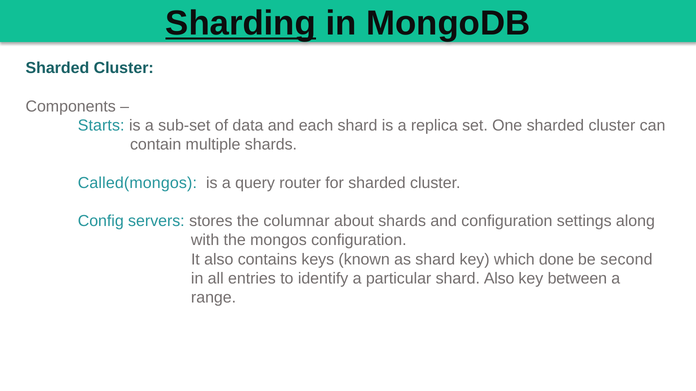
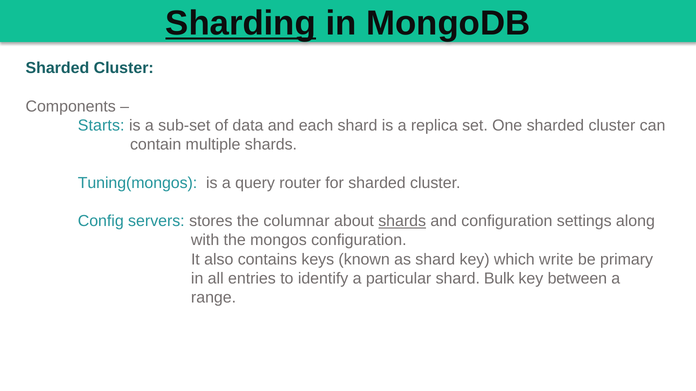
Called(mongos: Called(mongos -> Tuning(mongos (137, 183)
shards underline: none -> present (402, 221)
done: done -> write (556, 260)
second: second -> primary (627, 260)
shard Also: Also -> Bulk (499, 279)
